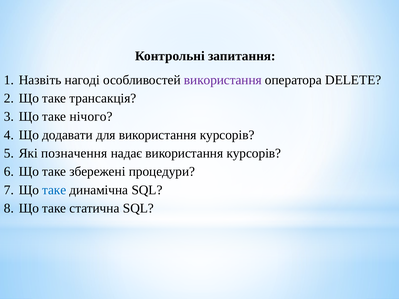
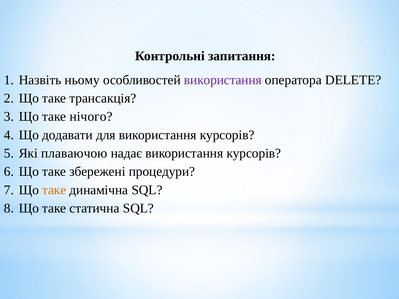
нагоді: нагоді -> ньому (82, 80)
позначення: позначення -> плаваючою (74, 153)
таке colour: blue -> orange (54, 190)
